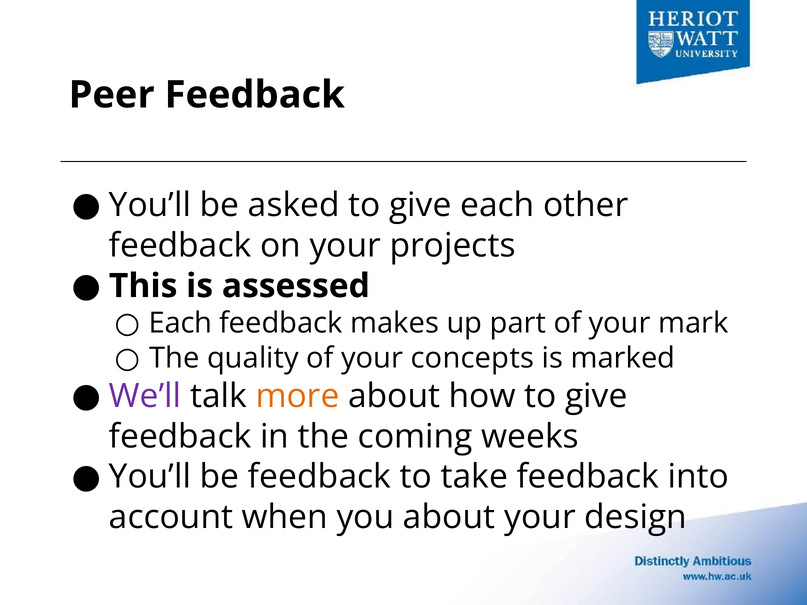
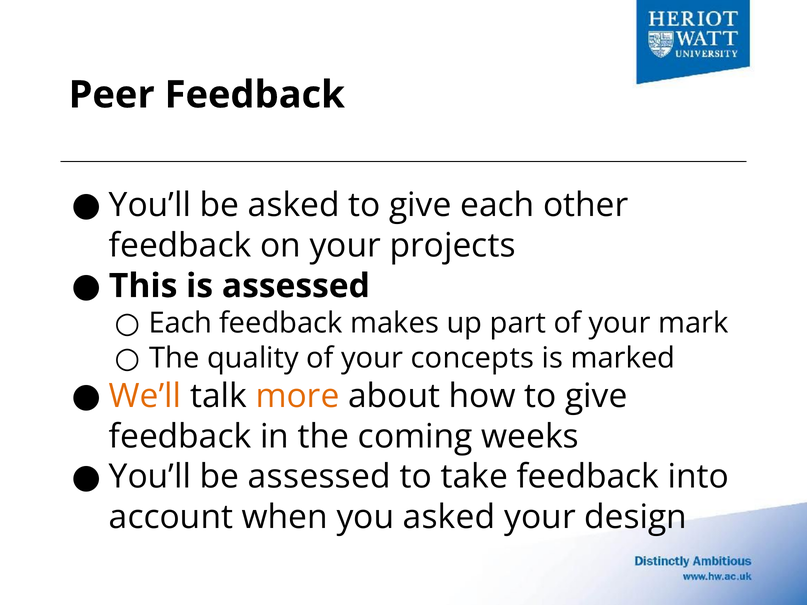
We’ll colour: purple -> orange (145, 396)
be feedback: feedback -> assessed (319, 477)
you about: about -> asked (449, 517)
